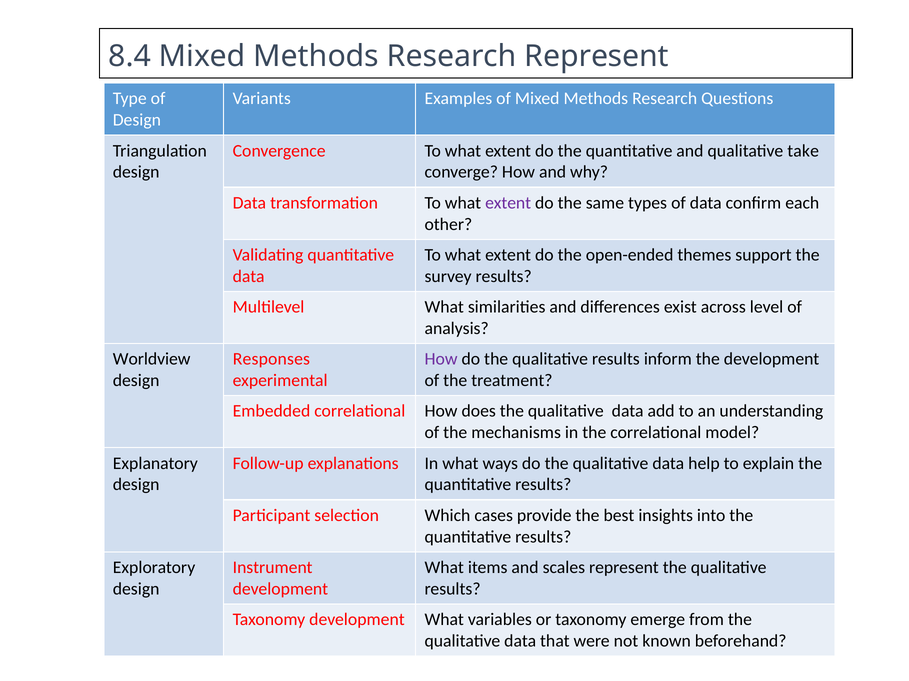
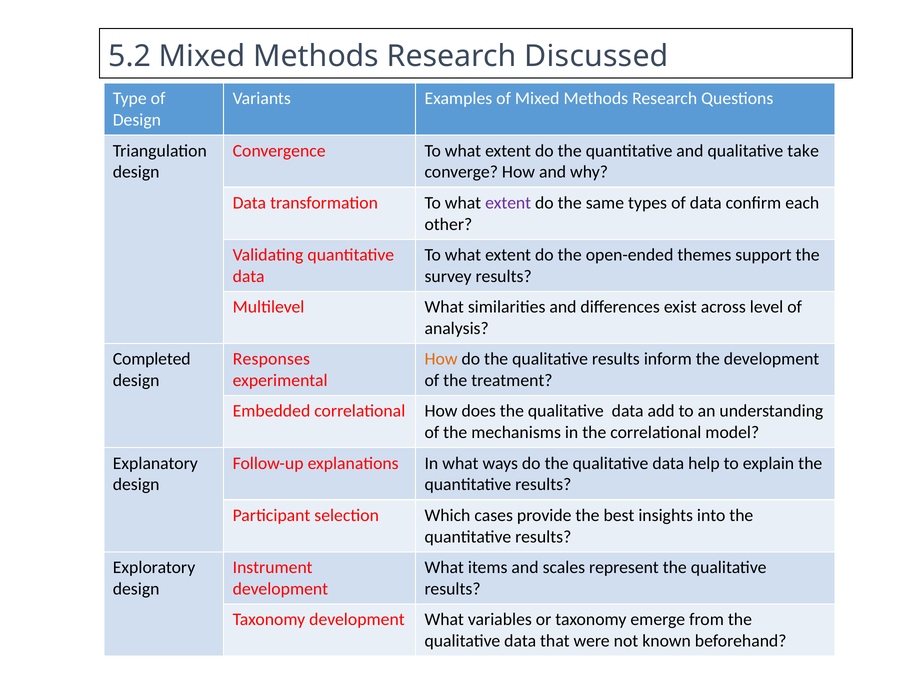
8.4: 8.4 -> 5.2 (130, 56)
Research Represent: Represent -> Discussed (596, 56)
Worldview: Worldview -> Completed (152, 359)
How colour: purple -> orange (441, 359)
